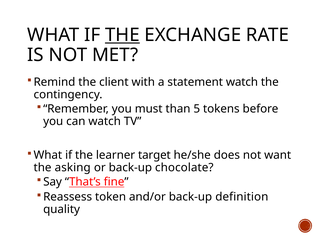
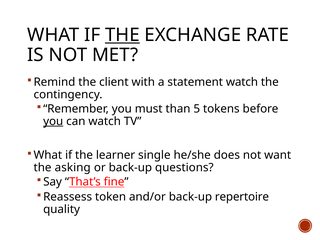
you underline: none -> present (53, 121)
target: target -> single (154, 155)
chocolate: chocolate -> questions (184, 168)
definition: definition -> repertoire (242, 197)
